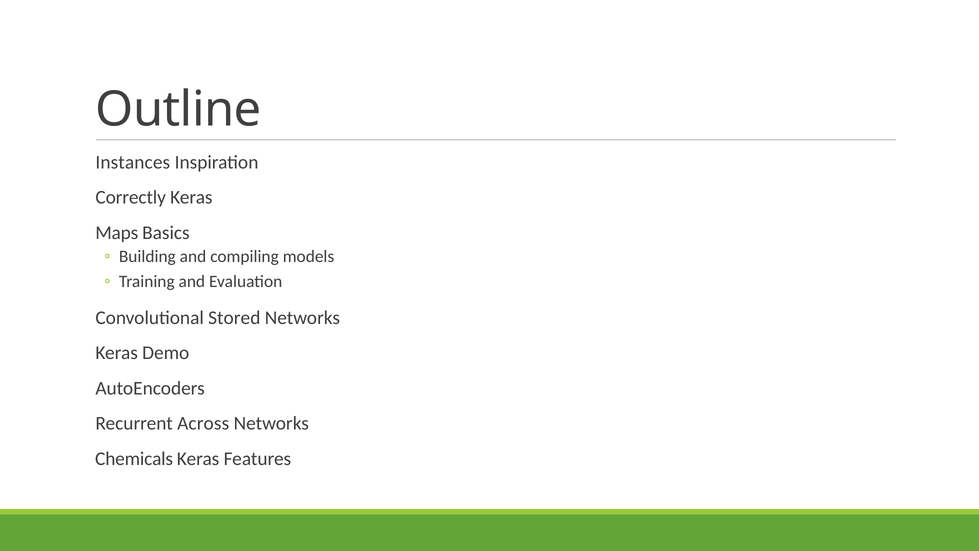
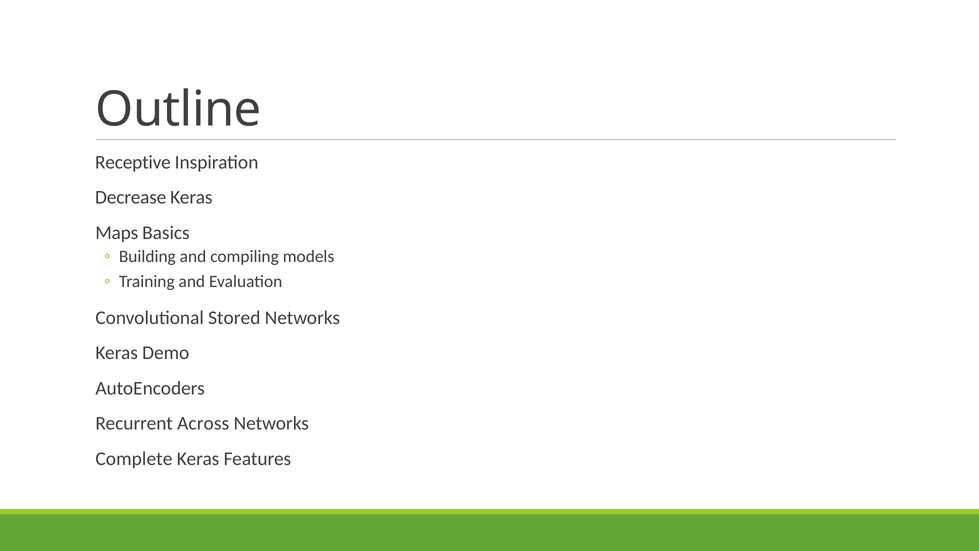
Instances: Instances -> Receptive (133, 162)
Correctly: Correctly -> Decrease (131, 197)
Chemicals: Chemicals -> Complete (134, 458)
